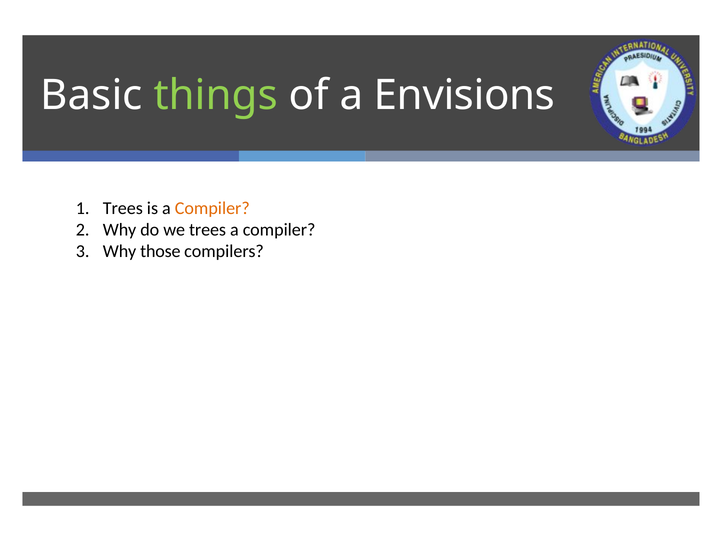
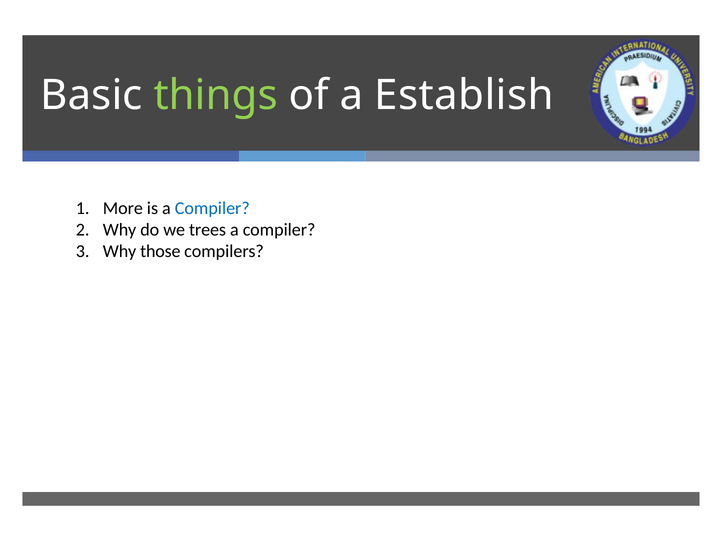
Envisions: Envisions -> Establish (464, 95)
Trees: Trees -> More (123, 208)
Compiler colour: orange -> blue (212, 208)
